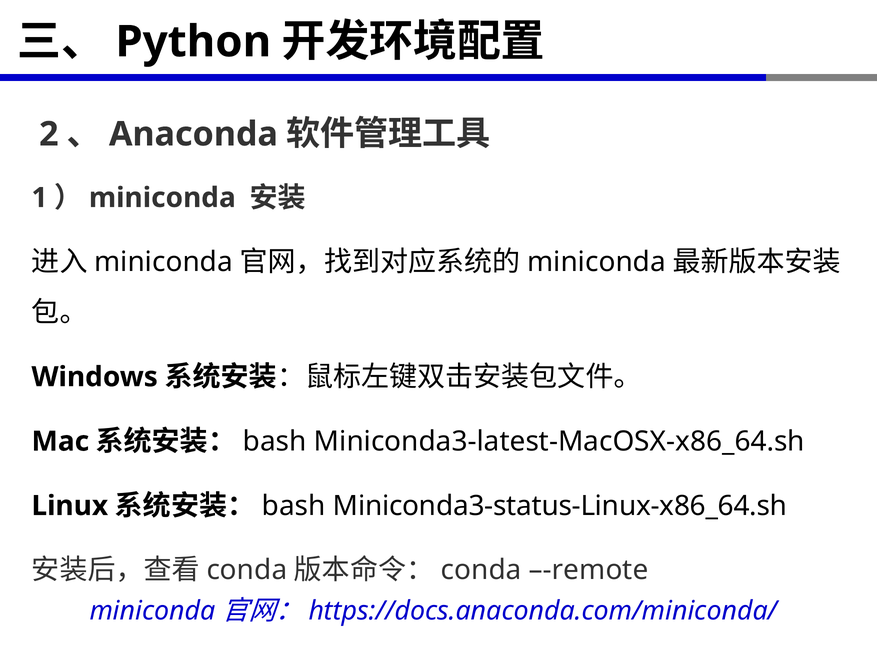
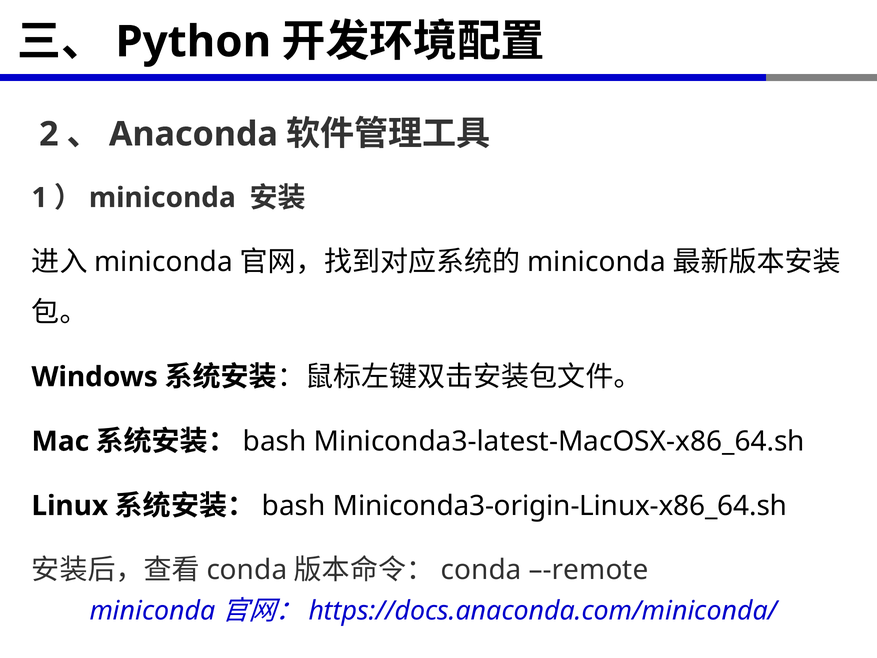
Miniconda3-status-Linux-x86_64.sh: Miniconda3-status-Linux-x86_64.sh -> Miniconda3-origin-Linux-x86_64.sh (560, 506)
